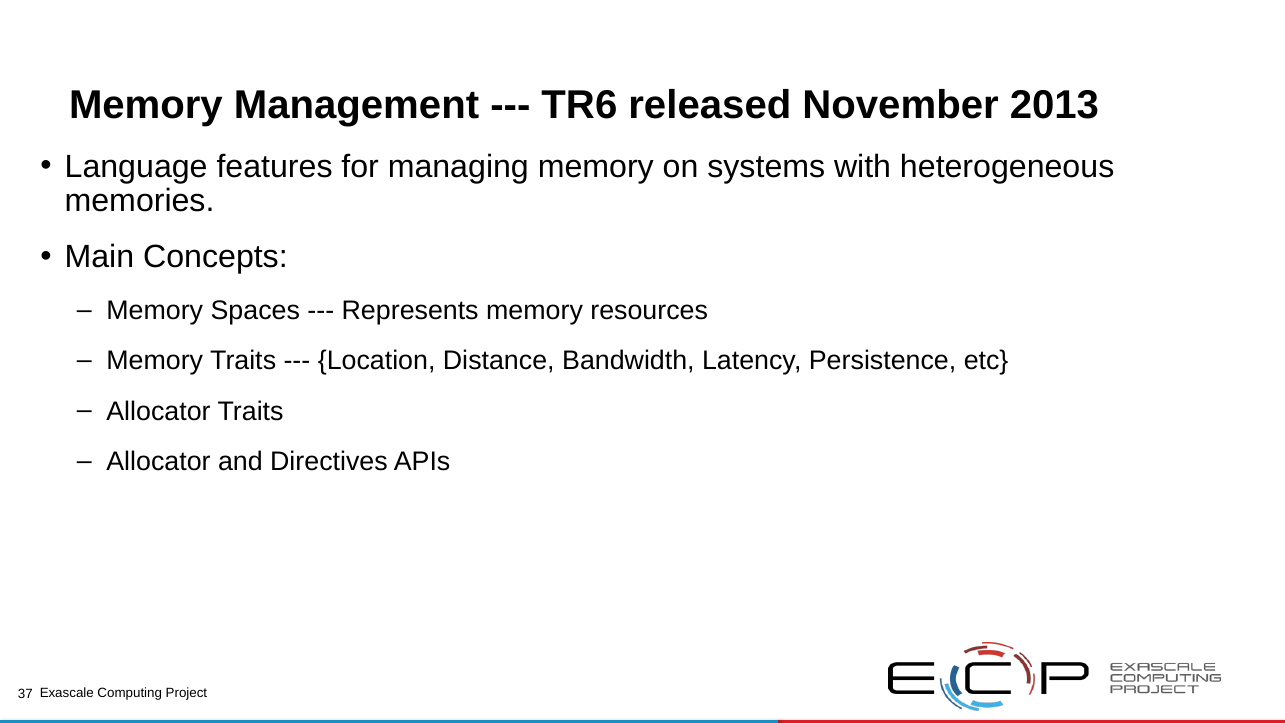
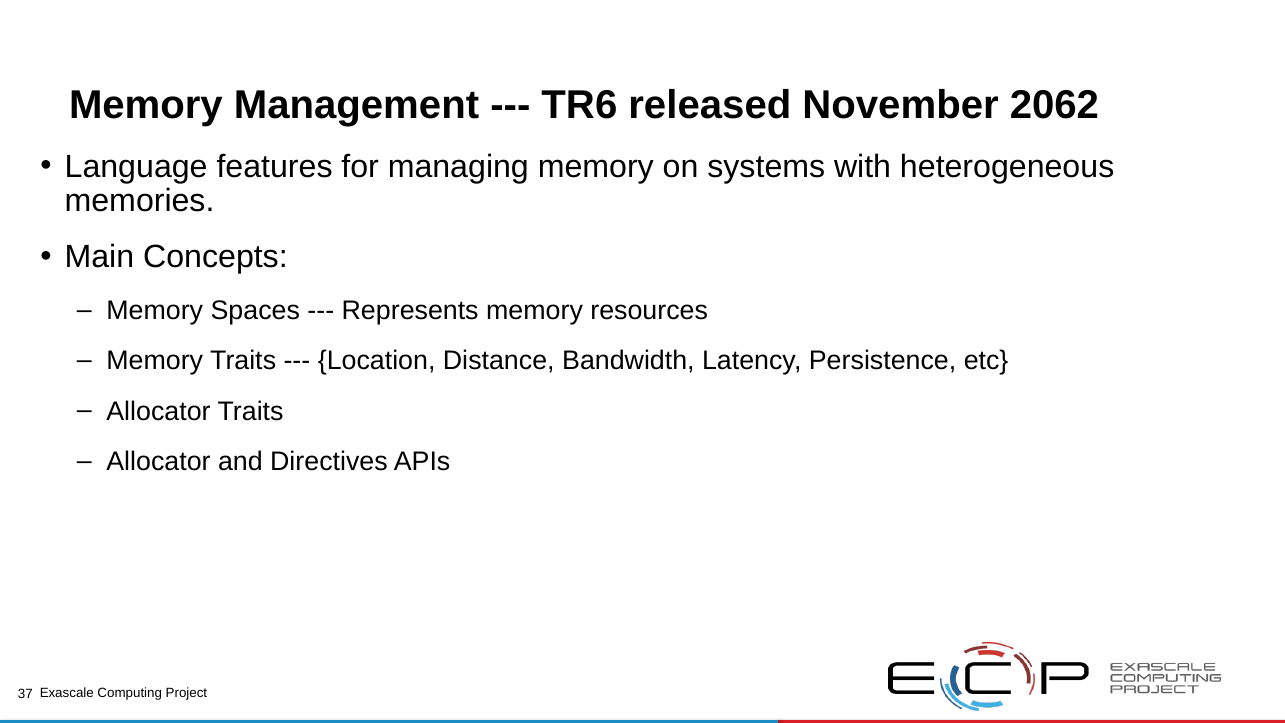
2013: 2013 -> 2062 (1054, 106)
